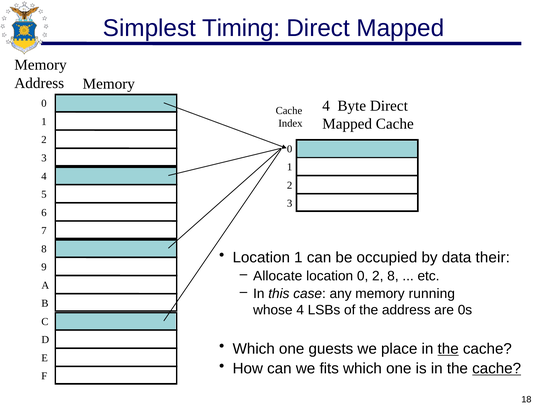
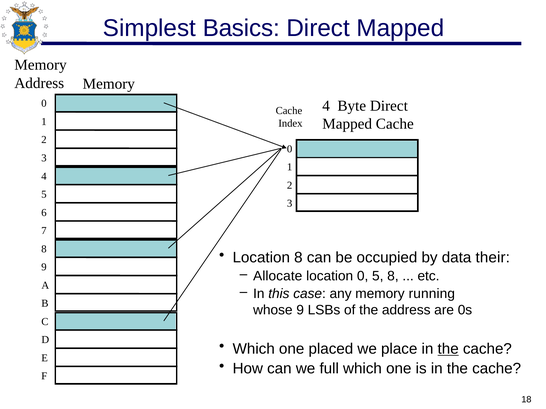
Timing: Timing -> Basics (241, 28)
Location 1: 1 -> 8 (298, 258)
0 2: 2 -> 5 (378, 276)
whose 4: 4 -> 9 (300, 311)
guests: guests -> placed (331, 349)
fits: fits -> full (329, 369)
cache underline: present -> none (497, 369)
